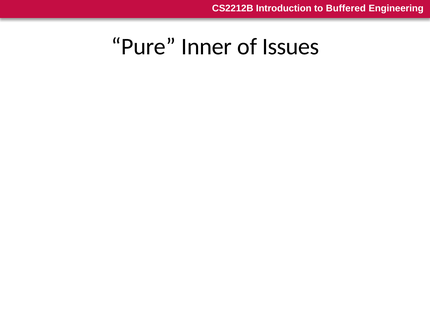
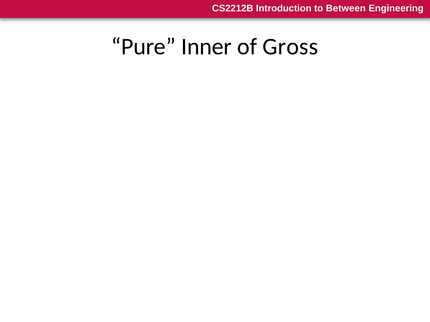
Buffered: Buffered -> Between (346, 8)
Issues: Issues -> Gross (290, 47)
